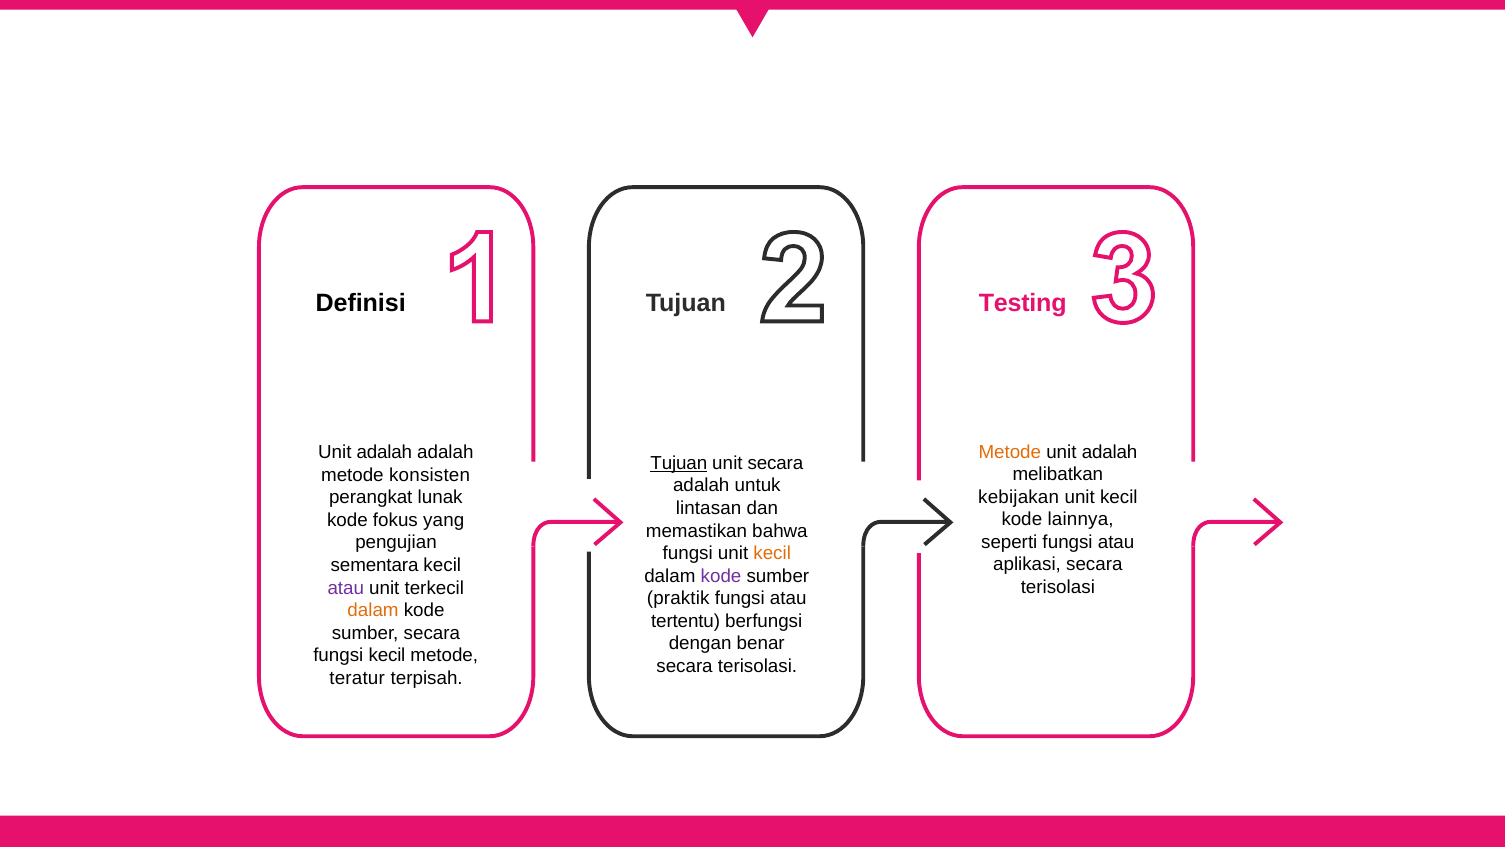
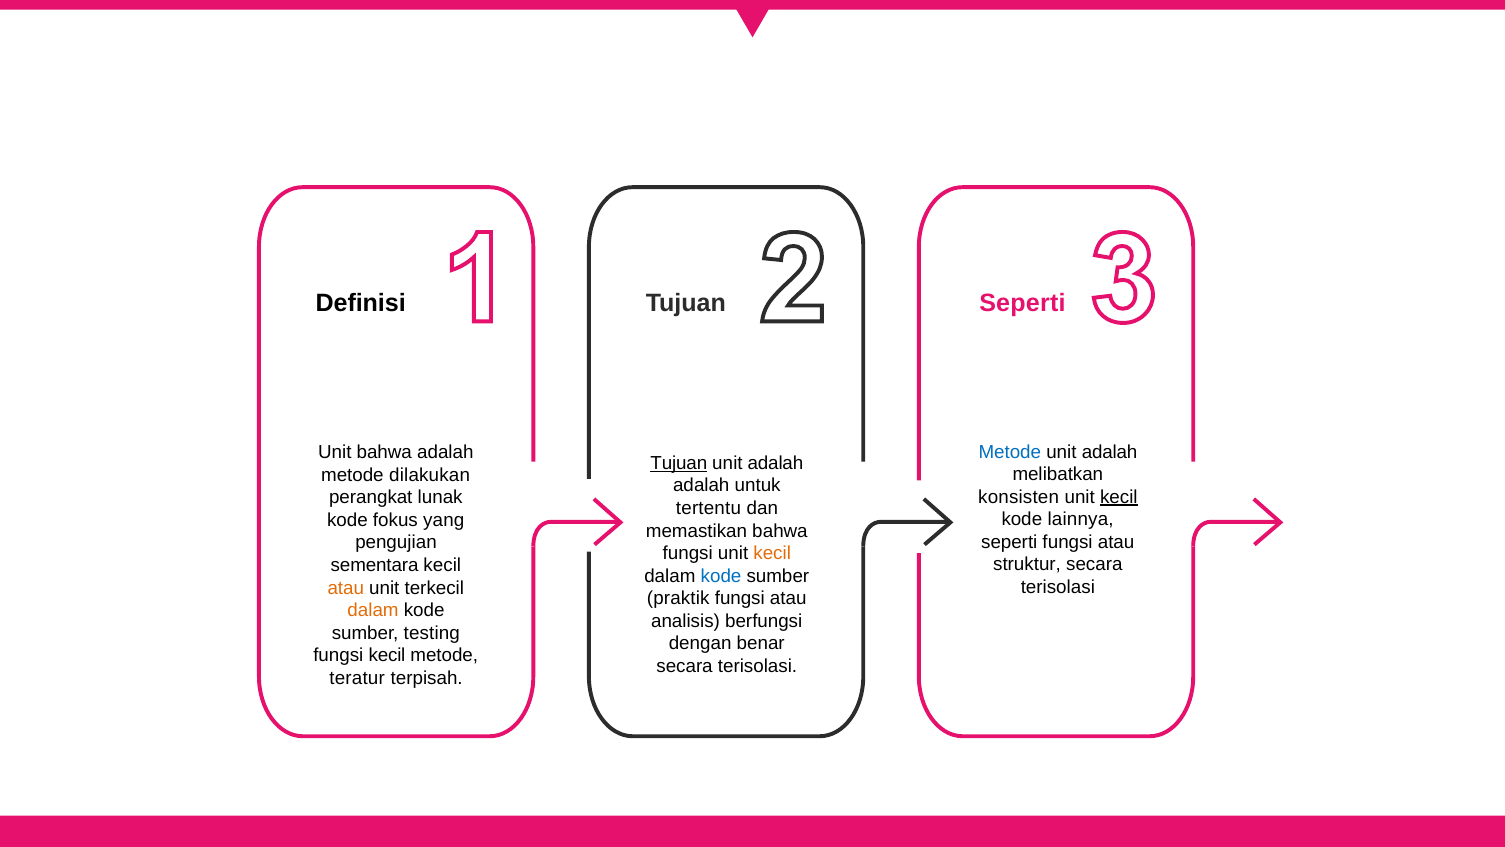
Tujuan Testing: Testing -> Seperti (1022, 303)
Metode colour: orange -> blue (1010, 452)
adalah: adalah -> bahwa (384, 452)
secara: secara -> adalah (775, 463)
konsisten: konsisten -> dilakukan (430, 475)
kebijakan: kebijakan -> konsisten (1019, 497)
kecil underline: none -> present (1119, 497)
lintasan: lintasan -> tertentu (708, 508)
aplikasi: aplikasi -> struktur (1027, 564)
kode colour: purple -> blue (721, 576)
atau colour: purple -> orange (346, 588)
tertentu: tertentu -> analisis (686, 621)
sumber secara: secara -> testing (432, 633)
